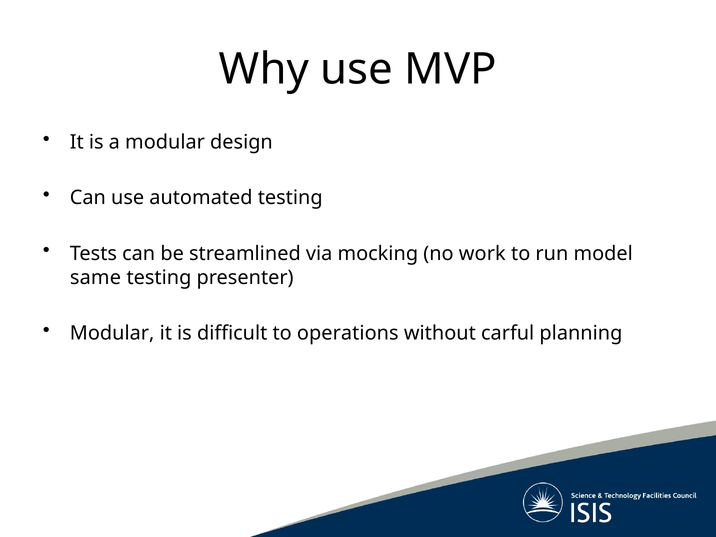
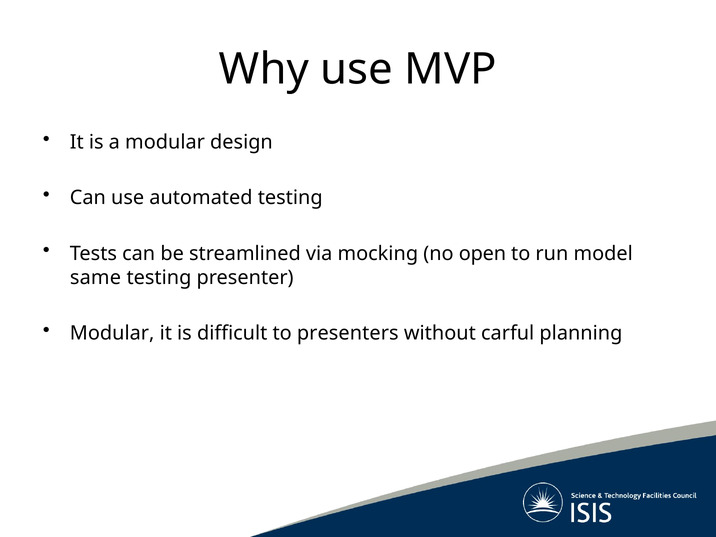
work: work -> open (482, 254)
operations: operations -> presenters (348, 333)
